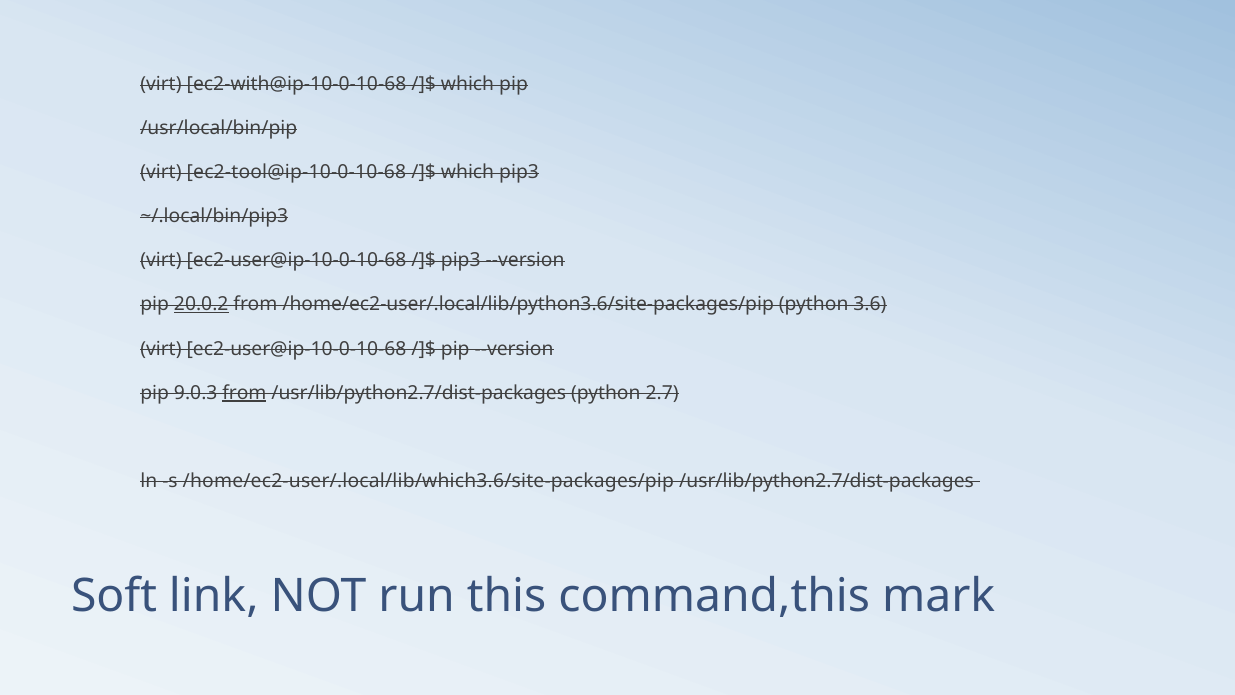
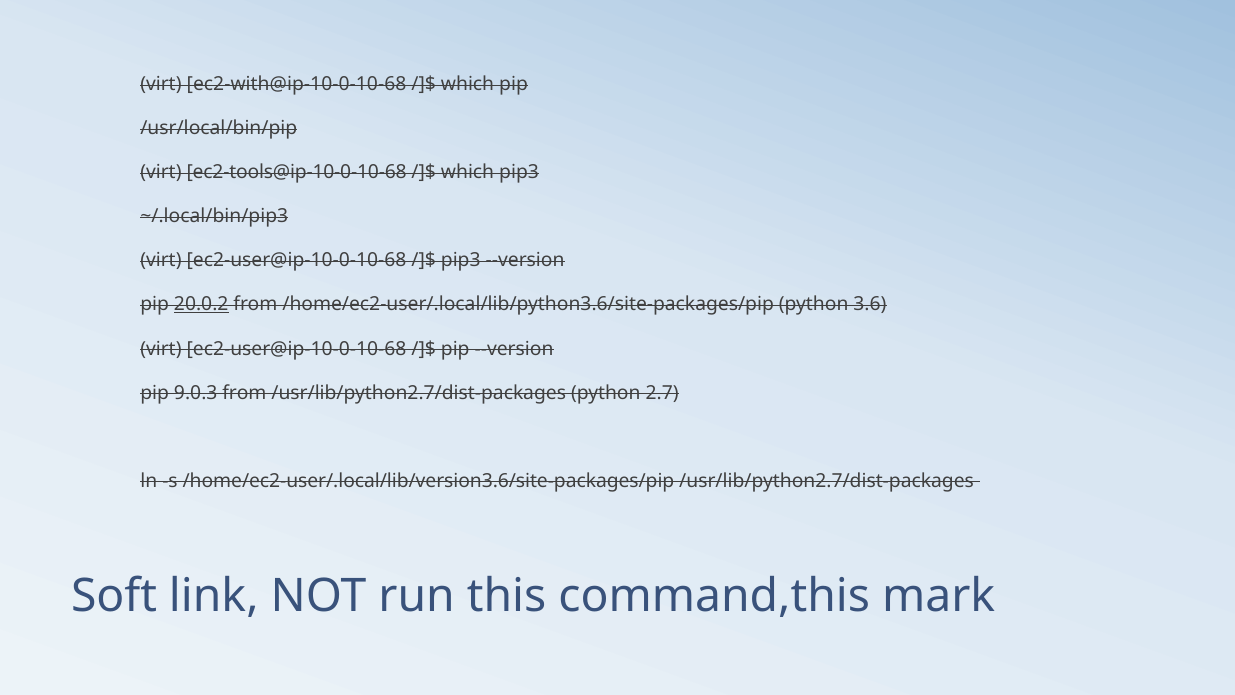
ec2-tool@ip-10-0-10-68: ec2-tool@ip-10-0-10-68 -> ec2-tools@ip-10-0-10-68 (297, 172)
from underline: present -> none (244, 393)
/home/ec2-user/.local/lib/which3.6/site-packages/pip: /home/ec2-user/.local/lib/which3.6/site-packages/pip -> /home/ec2-user/.local/lib/version3.6/site-packages/pip (428, 481)
